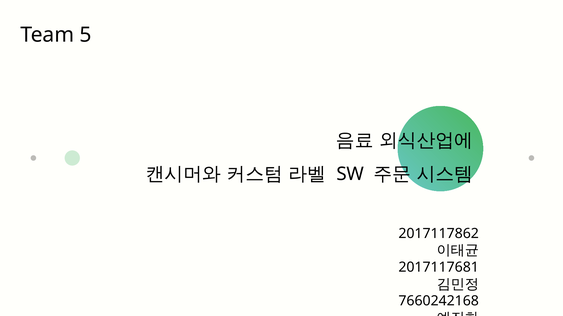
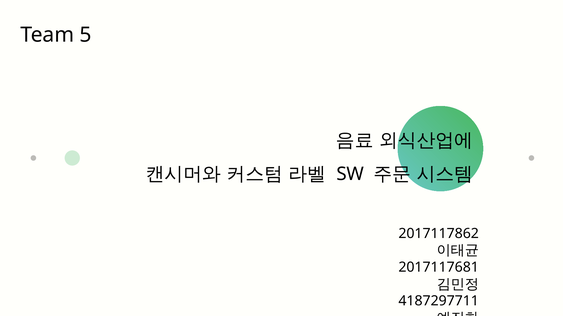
7660242168: 7660242168 -> 4187297711 (439, 302)
